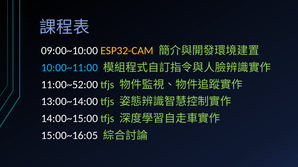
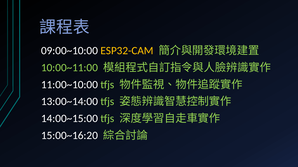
10:00~11:00 colour: light blue -> light green (69, 68)
11:00~52:00: 11:00~52:00 -> 11:00~10:00 (69, 85)
15:00~16:05: 15:00~16:05 -> 15:00~16:20 (69, 136)
